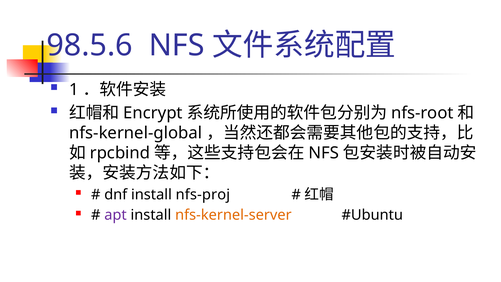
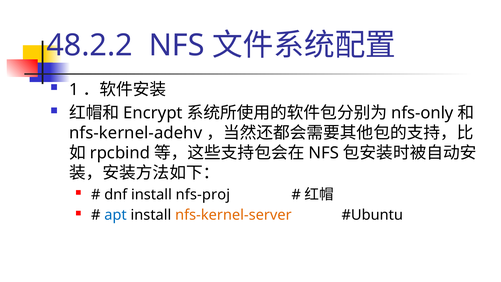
98.5.6: 98.5.6 -> 48.2.2 (90, 45)
nfs-root: nfs-root -> nfs-only (422, 113)
nfs-kernel-global: nfs-kernel-global -> nfs-kernel-adehv (136, 133)
apt colour: purple -> blue (115, 215)
